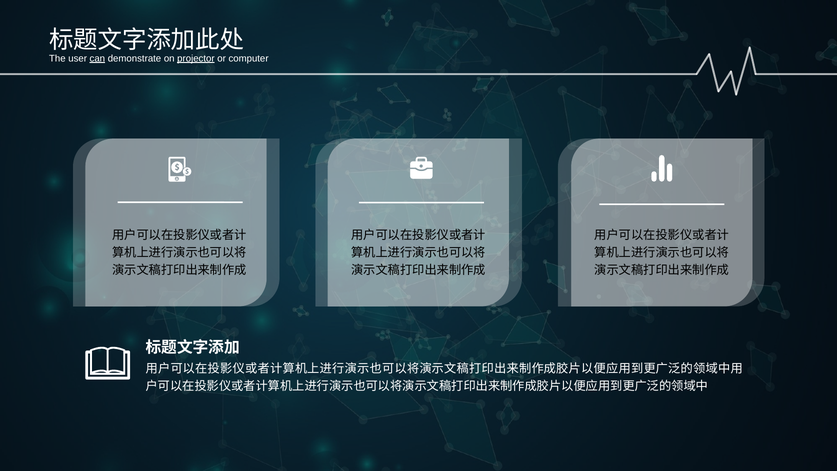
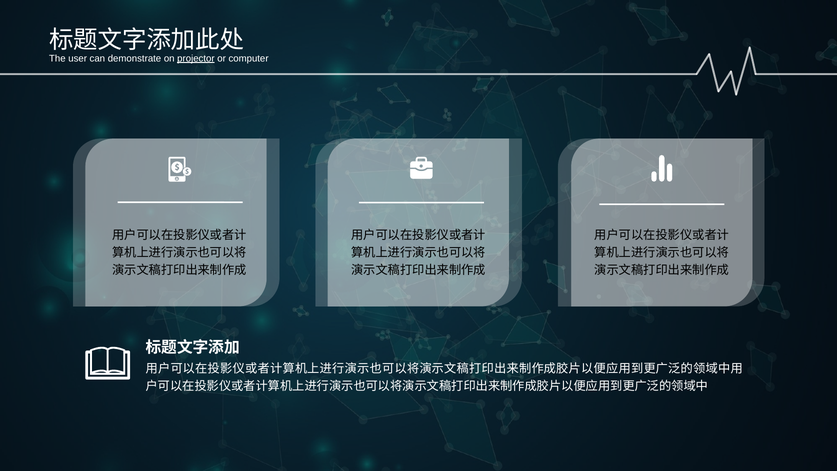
can underline: present -> none (97, 58)
